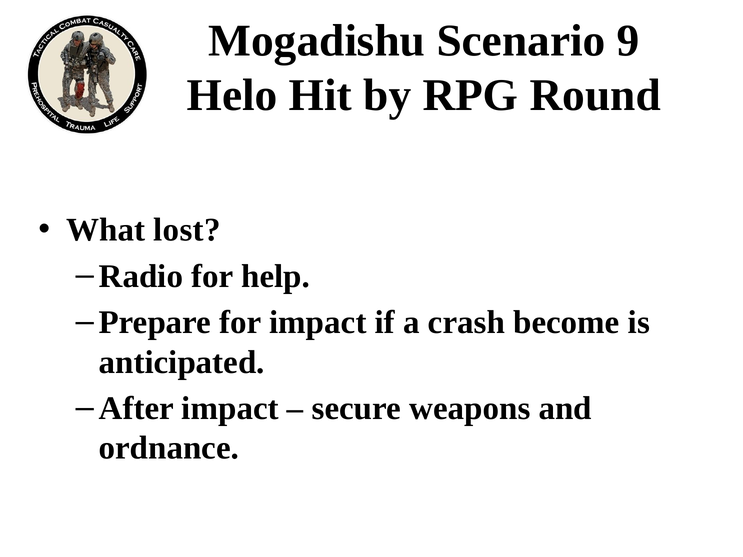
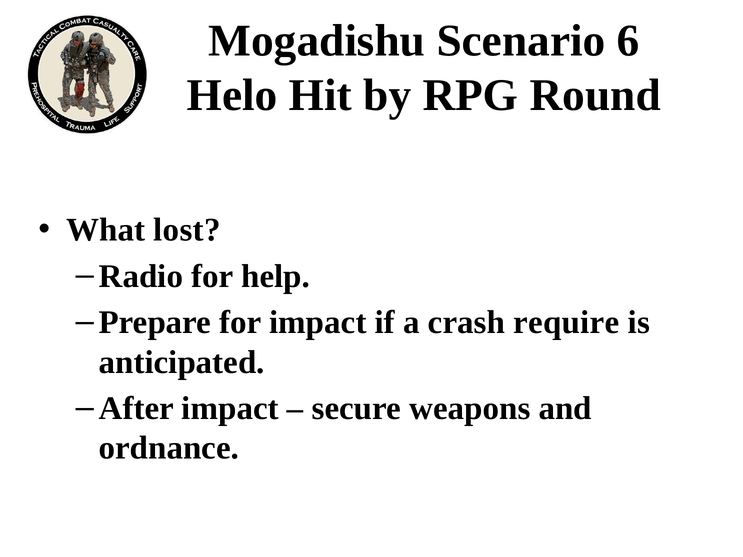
9: 9 -> 6 (628, 41)
become: become -> require (566, 323)
